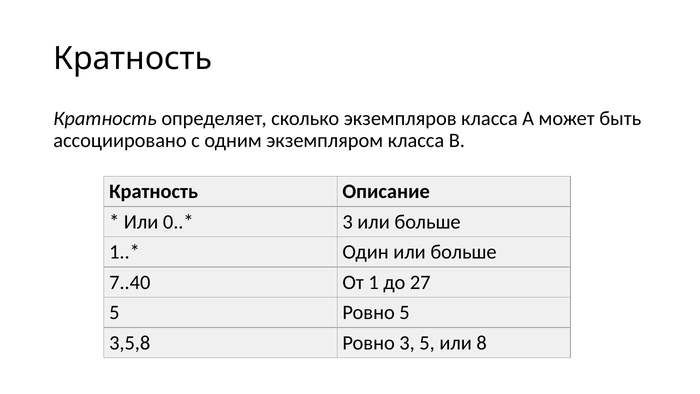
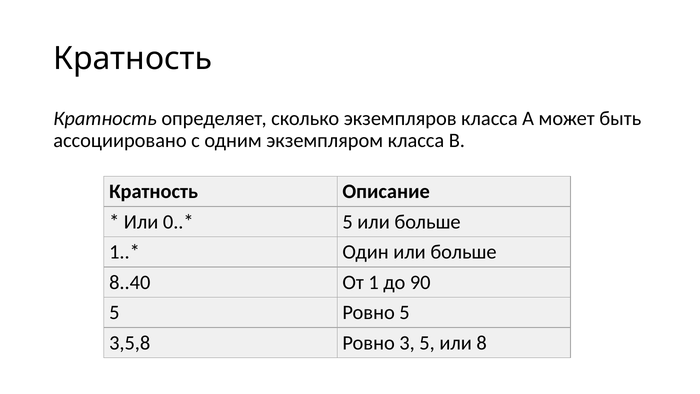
3: 3 -> 5 (348, 222)
7..40: 7..40 -> 8..40 (130, 282)
27: 27 -> 90 (420, 282)
